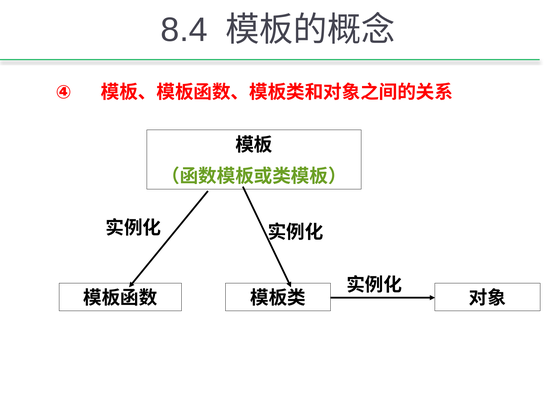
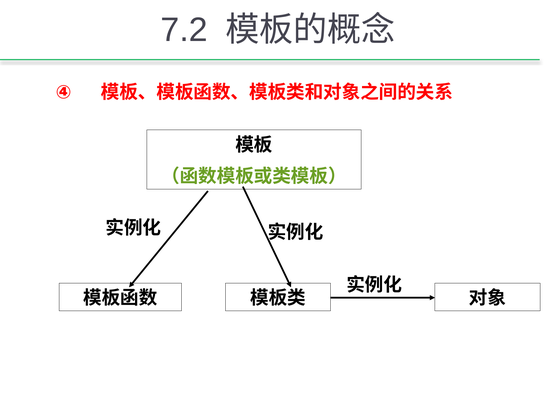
8.4: 8.4 -> 7.2 (184, 30)
